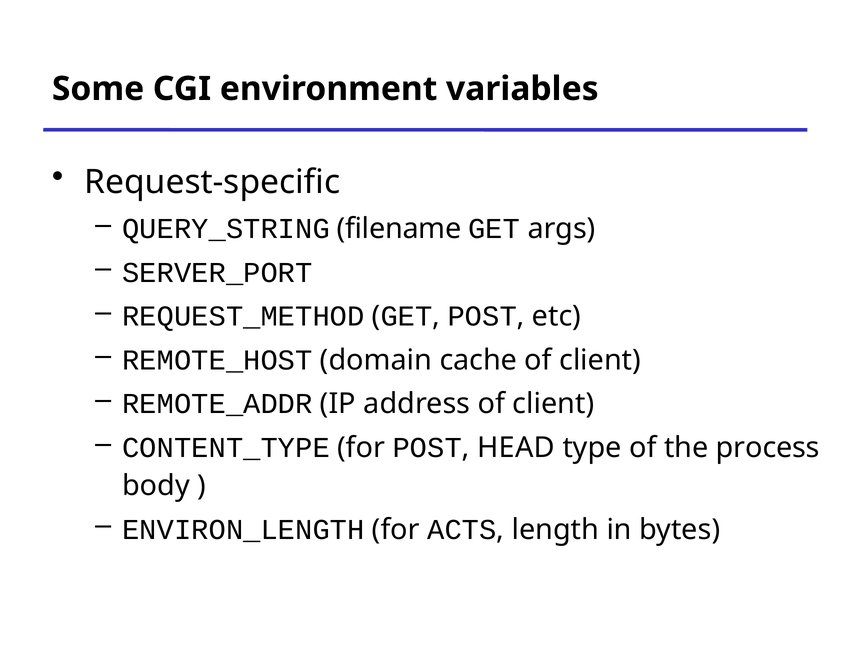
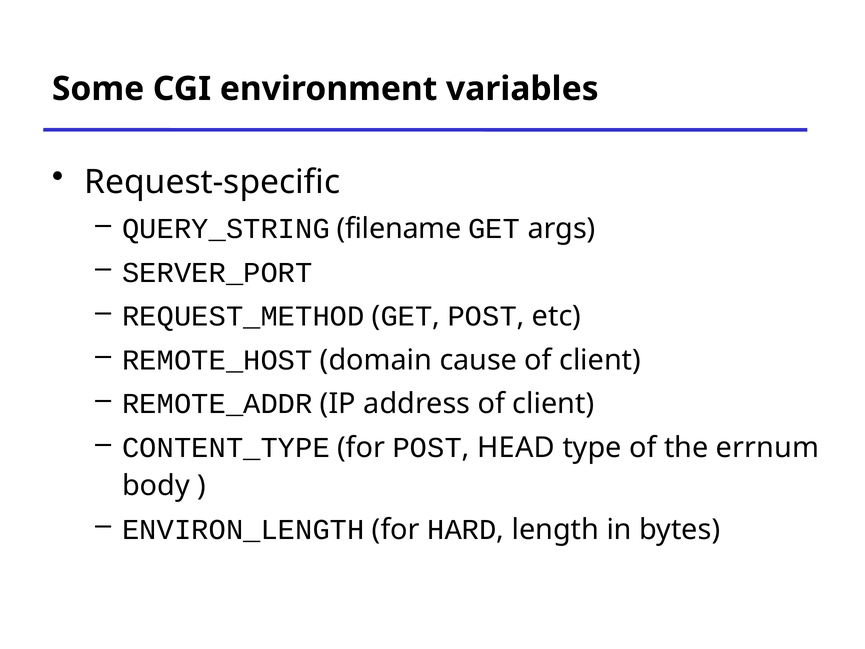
cache: cache -> cause (478, 360)
process: process -> errnum (768, 448)
ACTS: ACTS -> HARD (462, 529)
